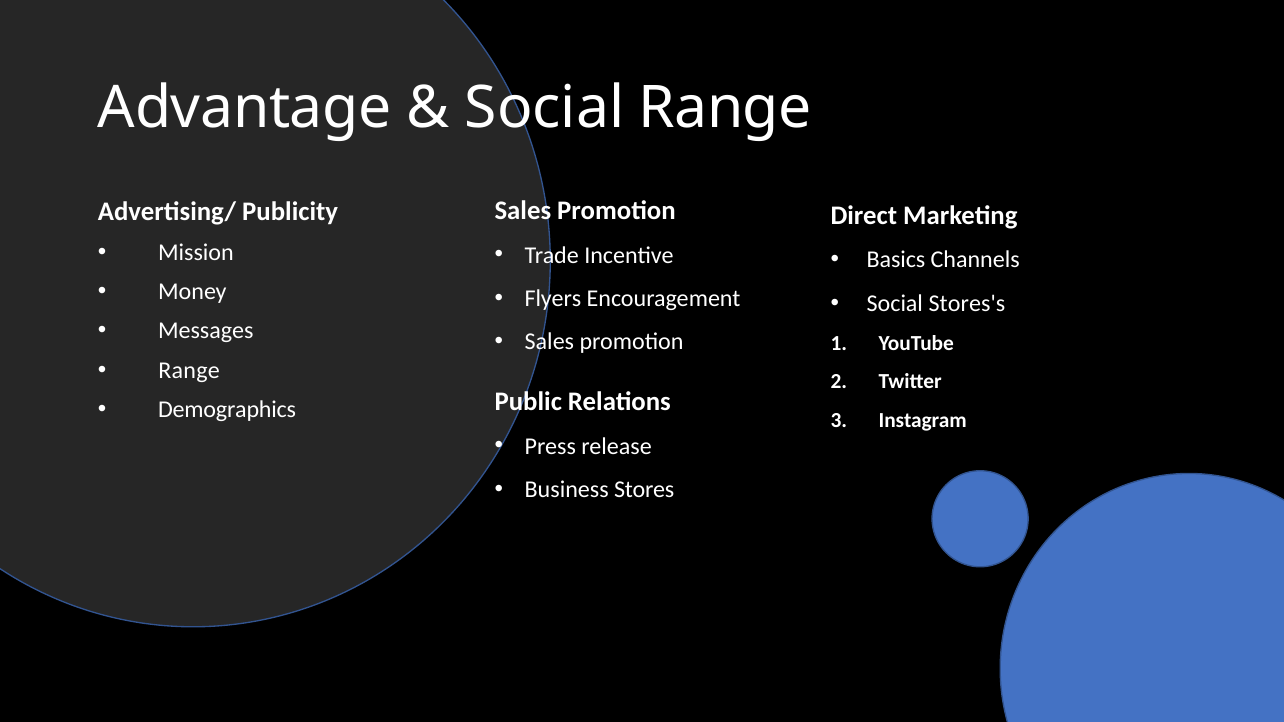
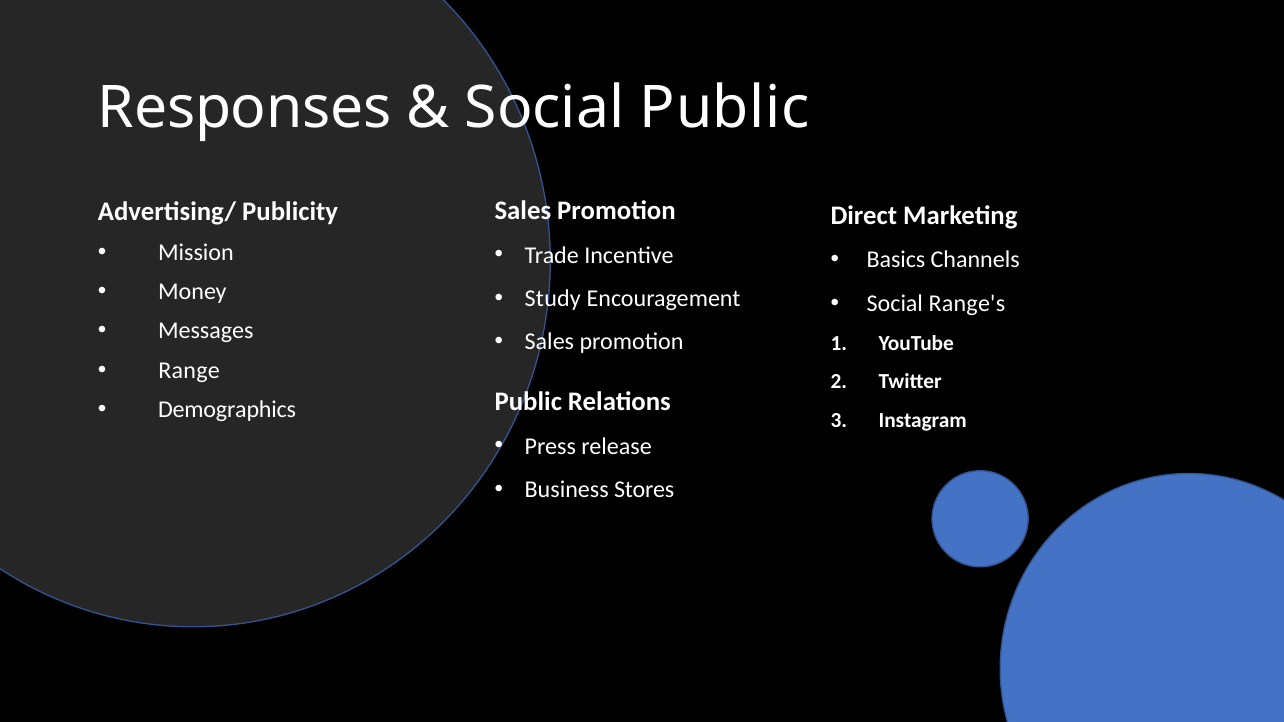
Advantage: Advantage -> Responses (245, 108)
Social Range: Range -> Public (725, 108)
Flyers: Flyers -> Study (553, 299)
Stores's: Stores's -> Range's (967, 303)
